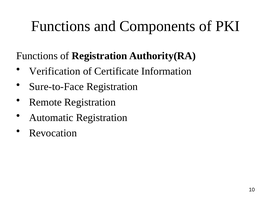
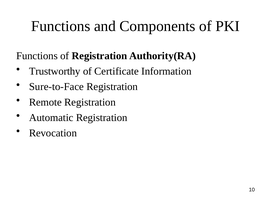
Verification: Verification -> Trustworthy (55, 71)
